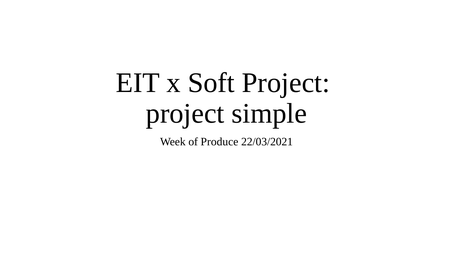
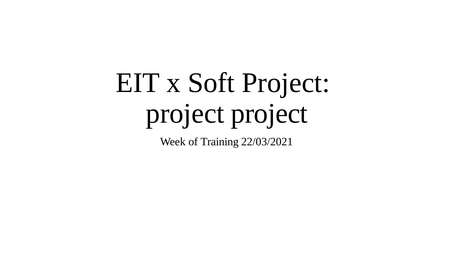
simple: simple -> project (269, 113)
Produce: Produce -> Training (220, 142)
